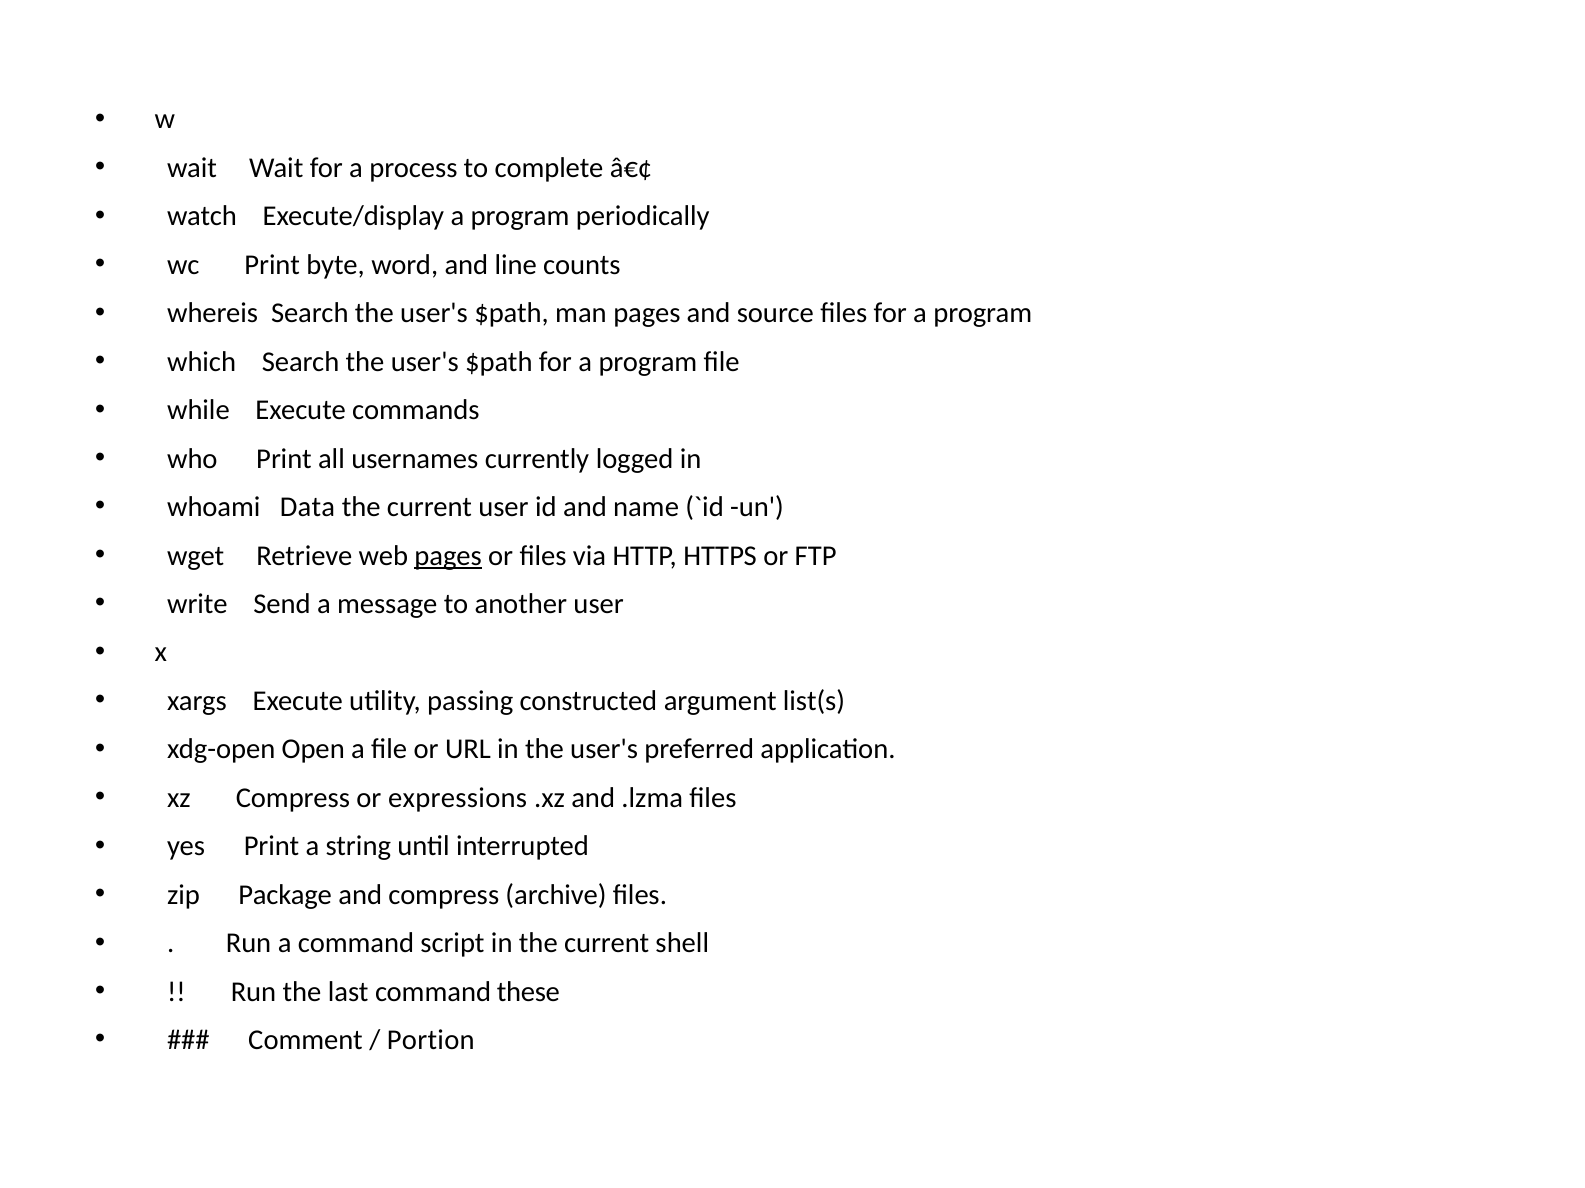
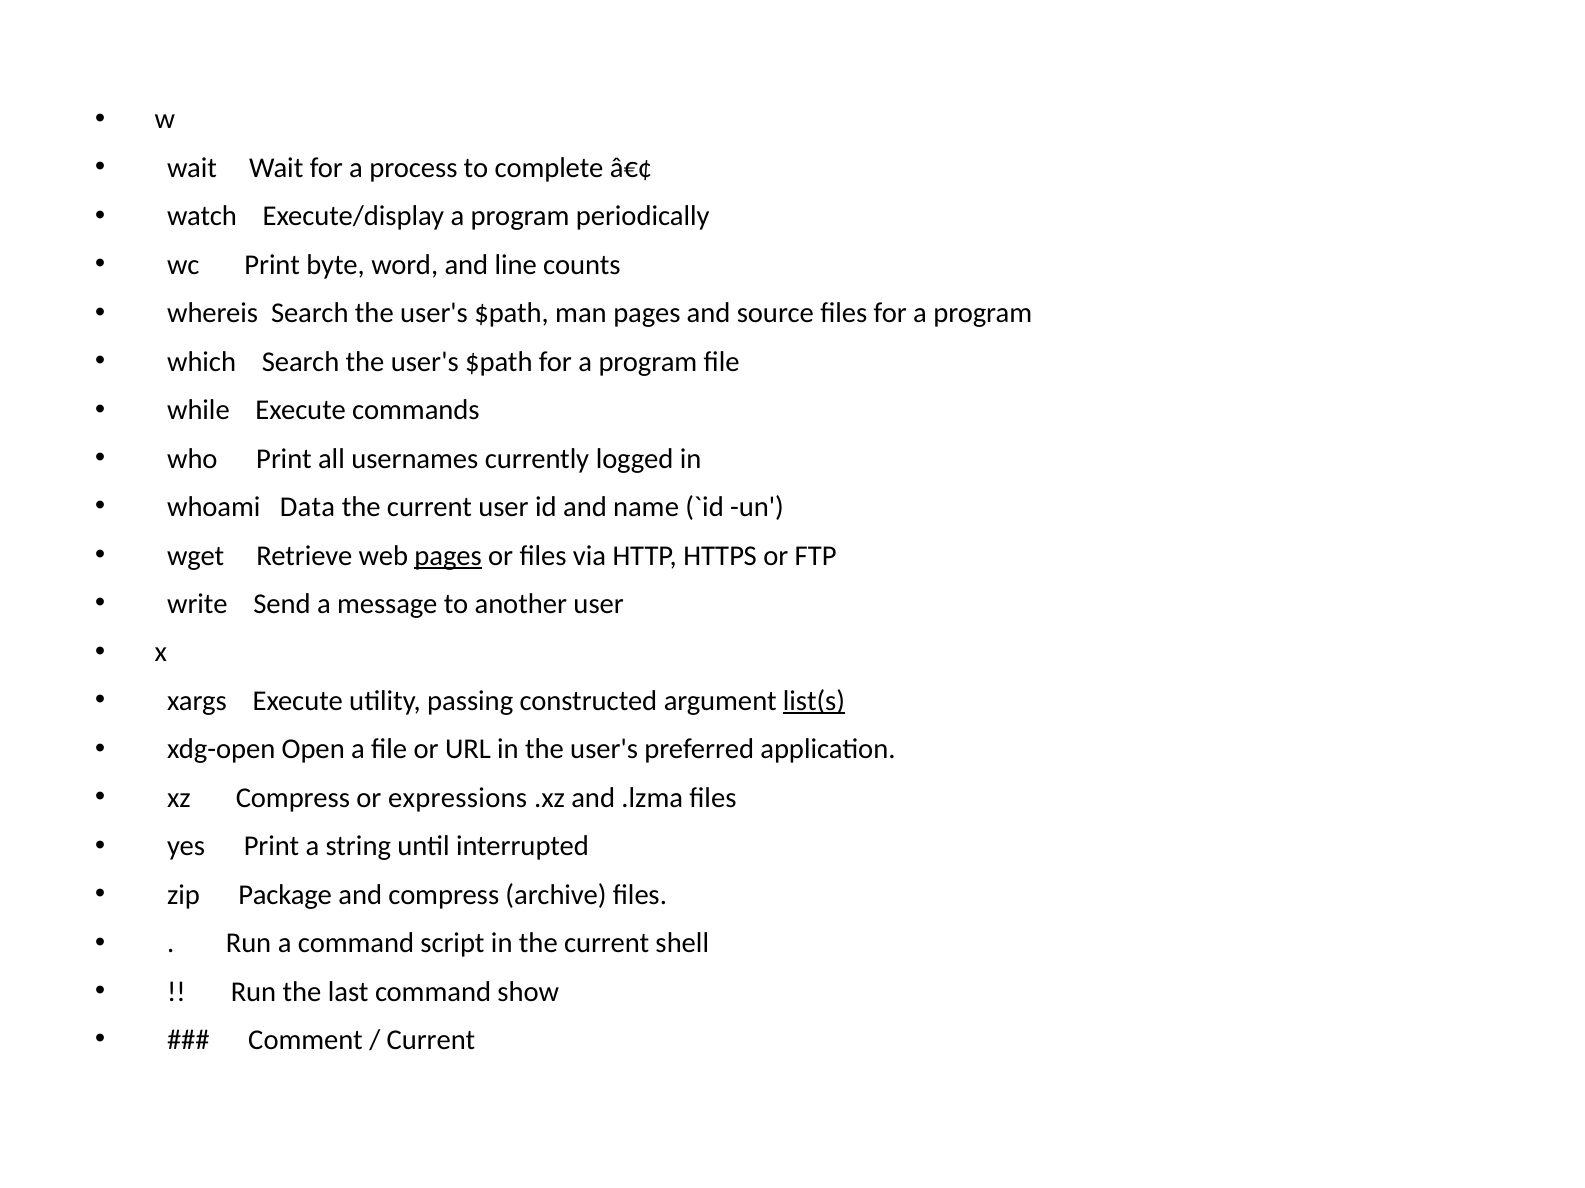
list(s underline: none -> present (814, 701)
these: these -> show (528, 992)
Portion: Portion -> Current (431, 1041)
